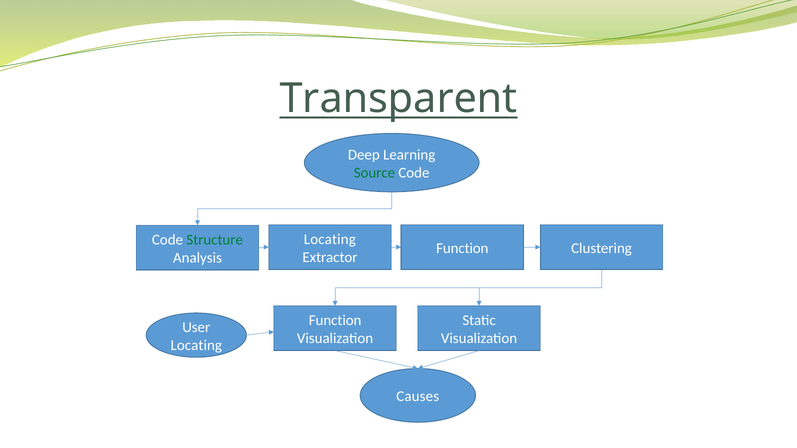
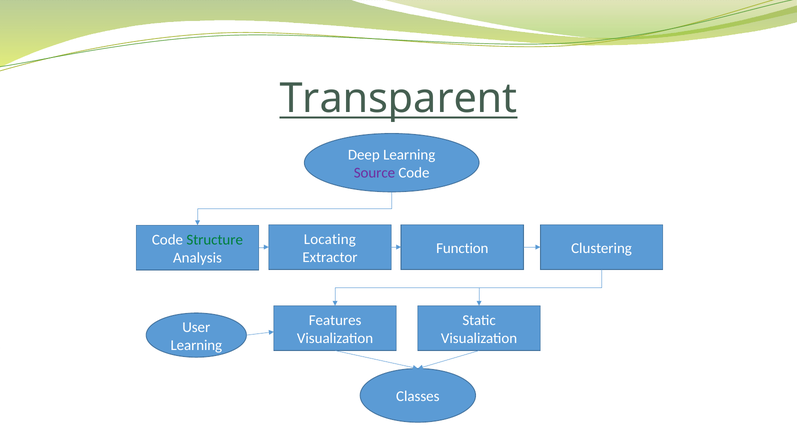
Source colour: green -> purple (374, 173)
Function: Function -> Features (335, 320)
Locating: Locating -> Learning (196, 345)
Causes: Causes -> Classes (418, 397)
